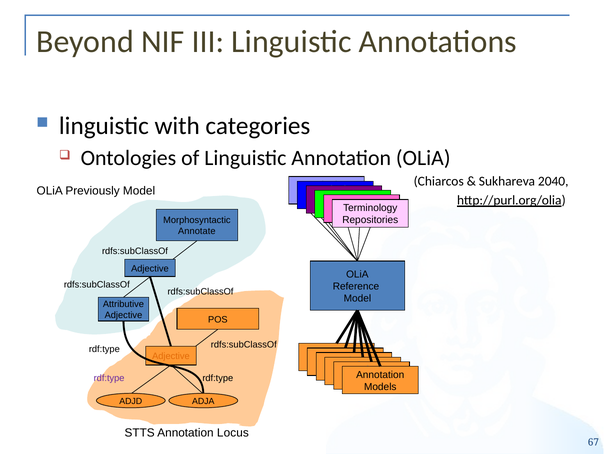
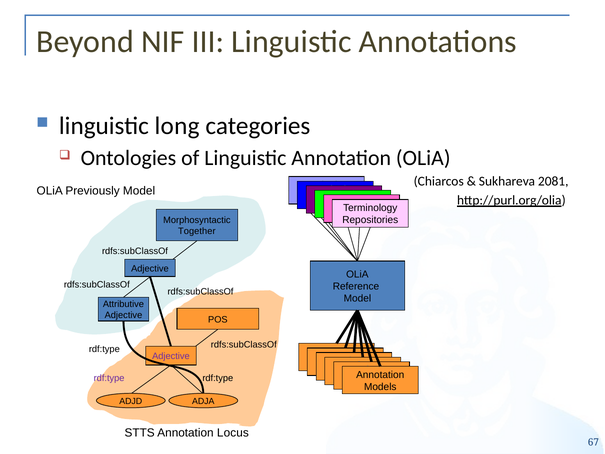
with: with -> long (177, 126)
2040: 2040 -> 2081 (553, 181)
Annotate: Annotate -> Together (197, 231)
Adjective colour: orange -> purple (171, 356)
